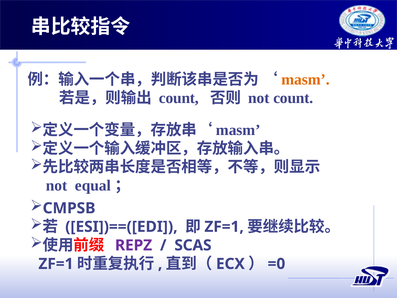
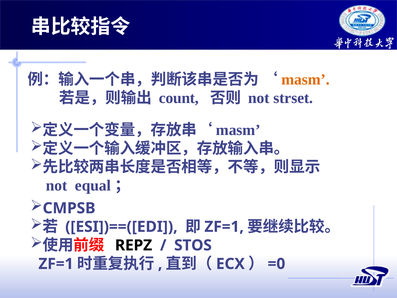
not count: count -> strset (293, 98)
REPZ colour: purple -> black (134, 245)
SCAS: SCAS -> STOS (193, 245)
